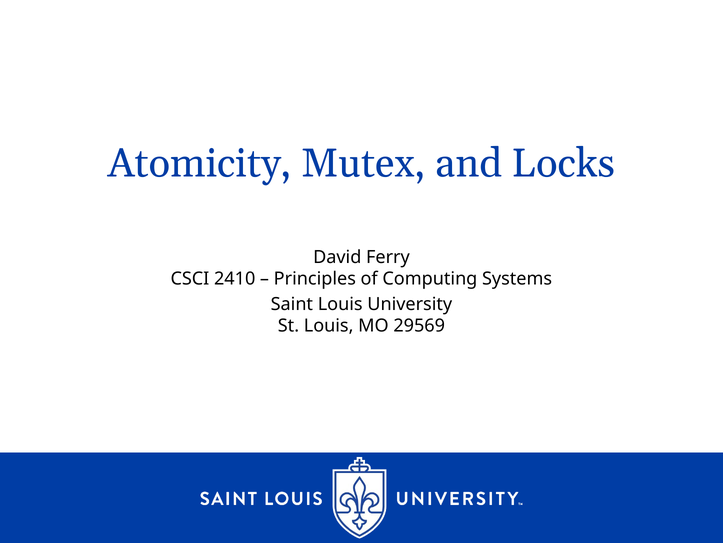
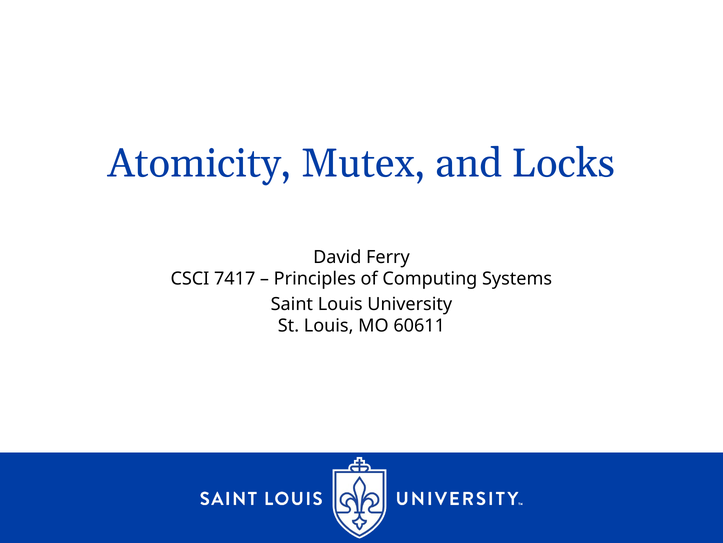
2410: 2410 -> 7417 (235, 278)
29569: 29569 -> 60611 (419, 325)
